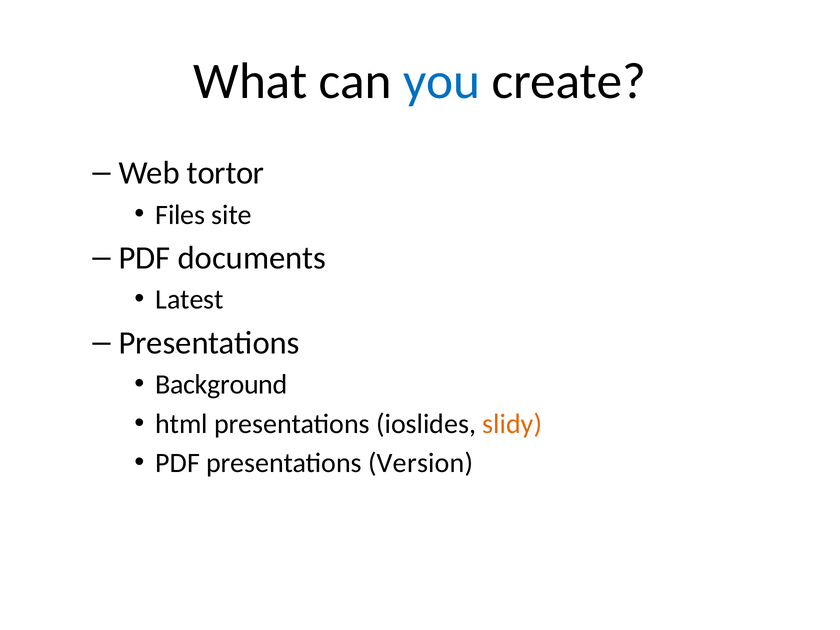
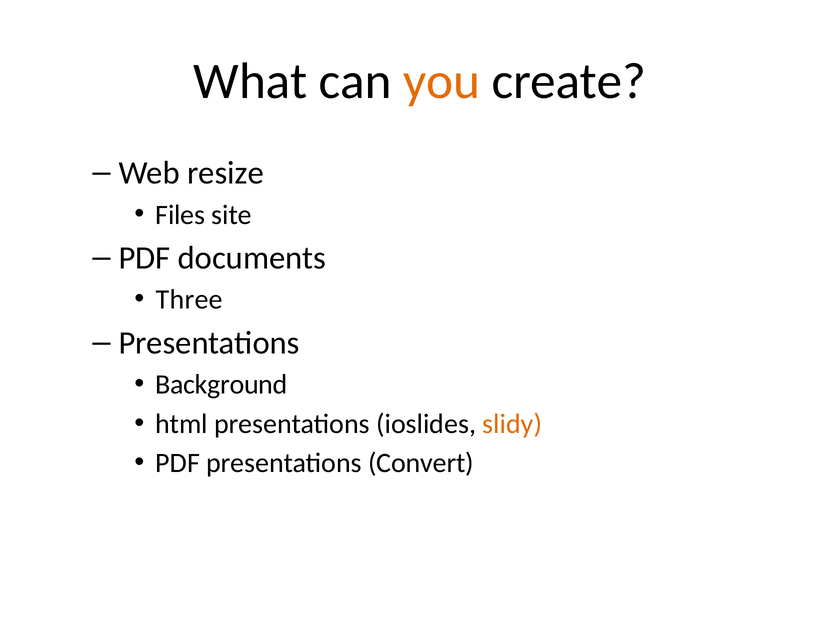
you colour: blue -> orange (442, 81)
tortor: tortor -> resize (226, 173)
Latest: Latest -> Three (189, 300)
Version: Version -> Convert (421, 463)
